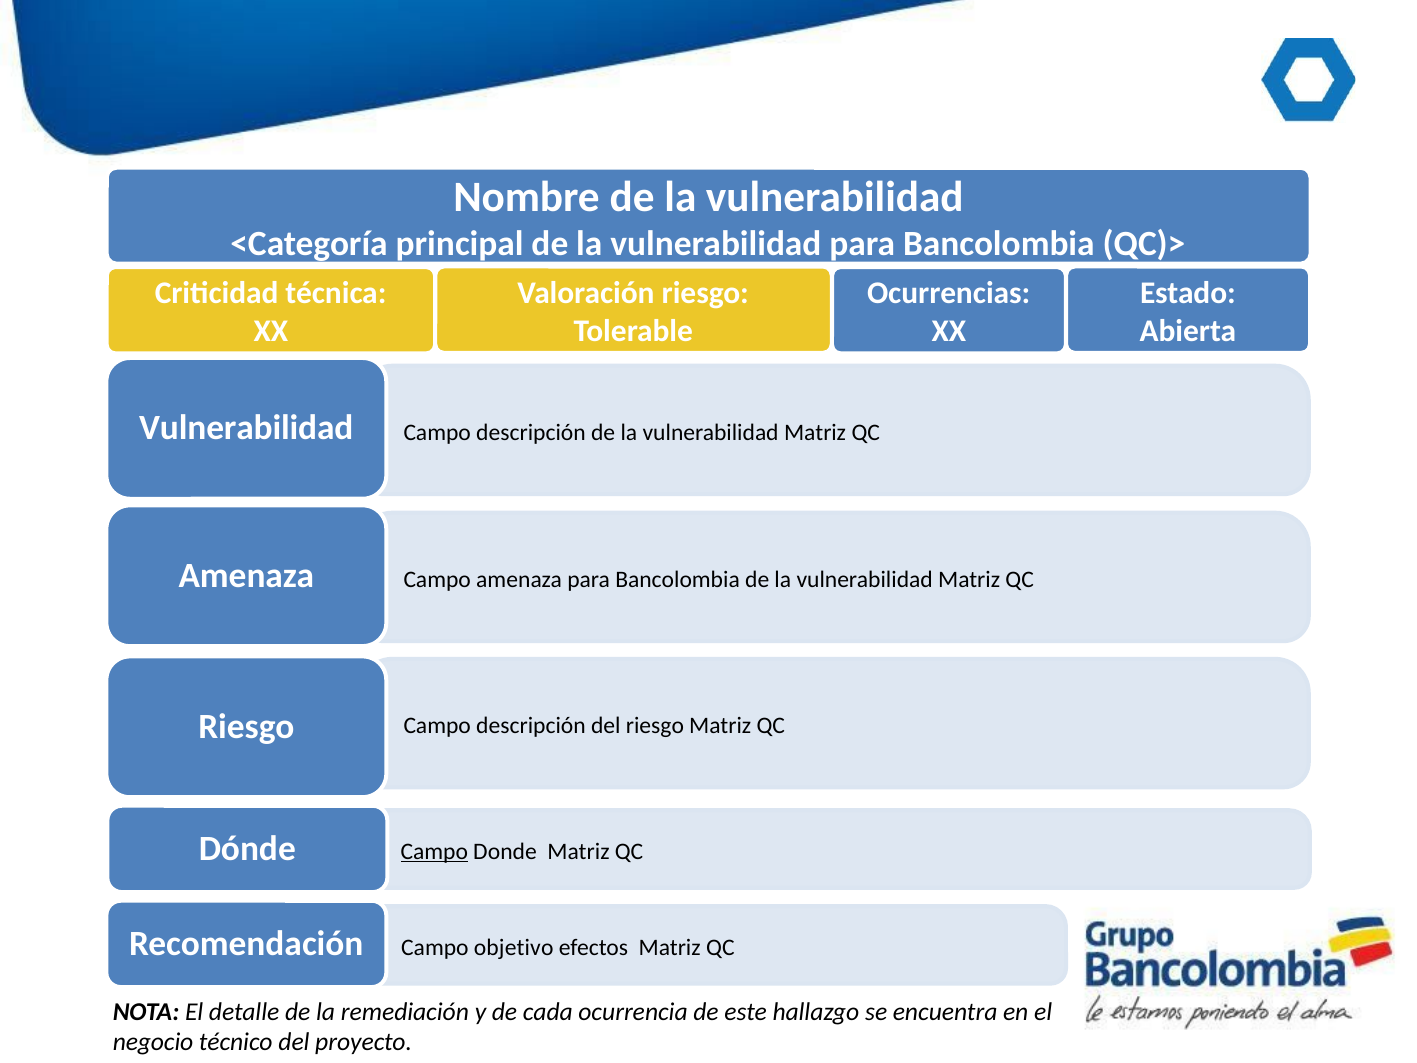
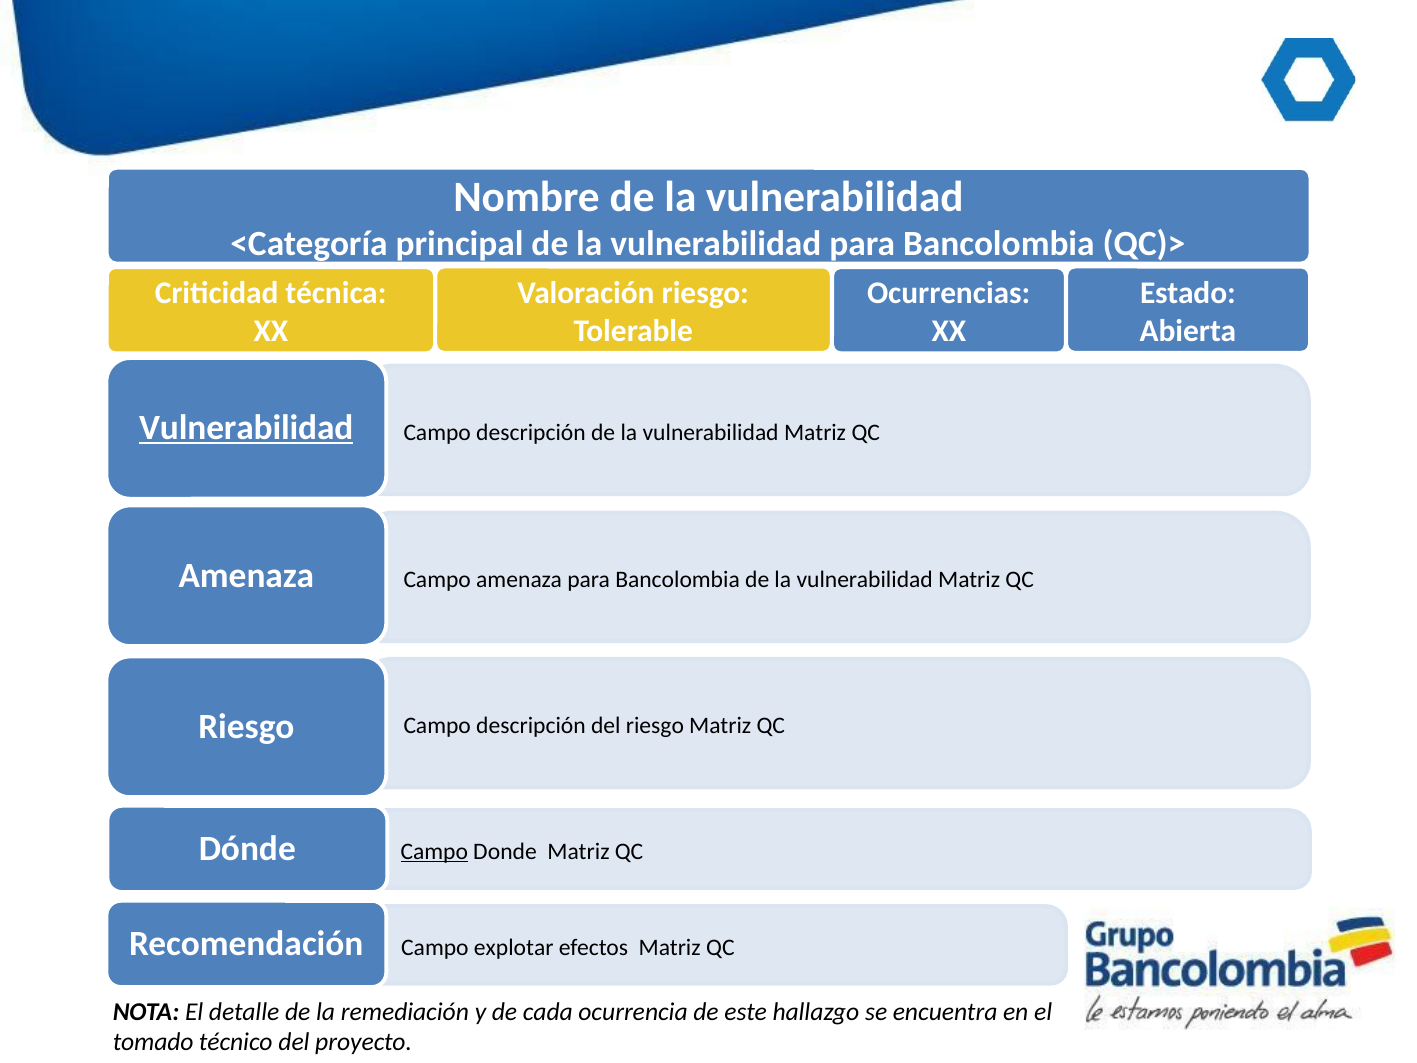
Vulnerabilidad underline: none -> present (246, 428)
objetivo: objetivo -> explotar (514, 947)
negocio: negocio -> tomado (153, 1042)
